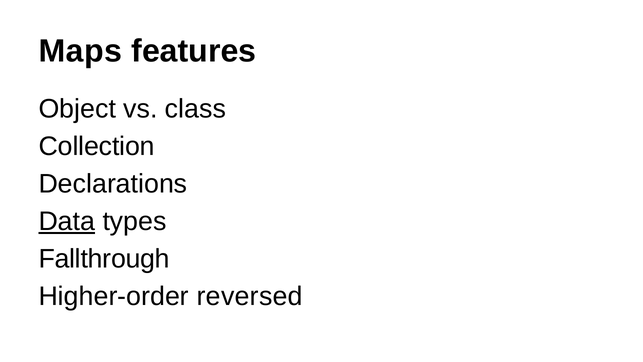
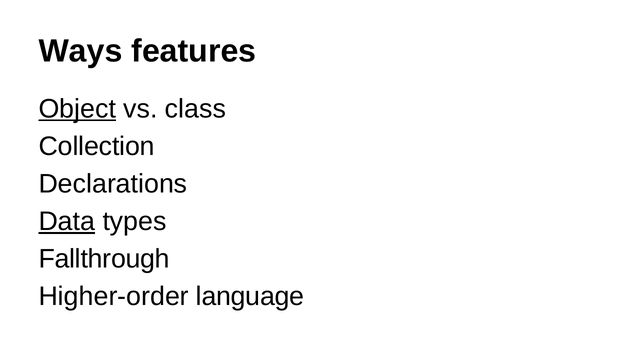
Maps: Maps -> Ways (81, 51)
Object underline: none -> present (77, 109)
reversed: reversed -> language (250, 296)
